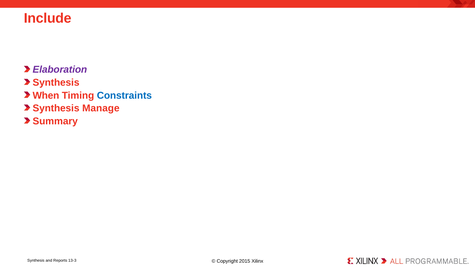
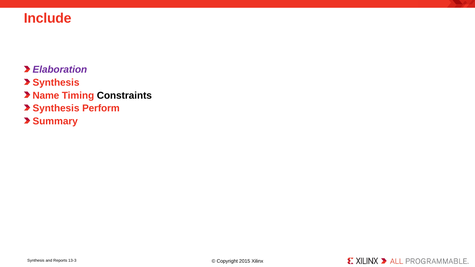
When: When -> Name (46, 96)
Constraints colour: blue -> black (124, 96)
Manage: Manage -> Perform (101, 108)
